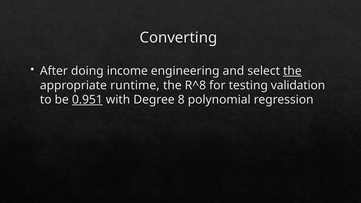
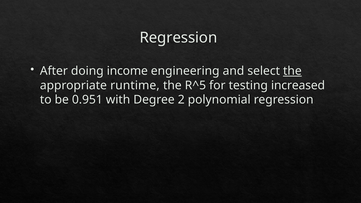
Converting: Converting -> Regression (178, 38)
R^8: R^8 -> R^5 (195, 85)
validation: validation -> increased (298, 85)
0.951 underline: present -> none (87, 100)
8: 8 -> 2 (181, 100)
